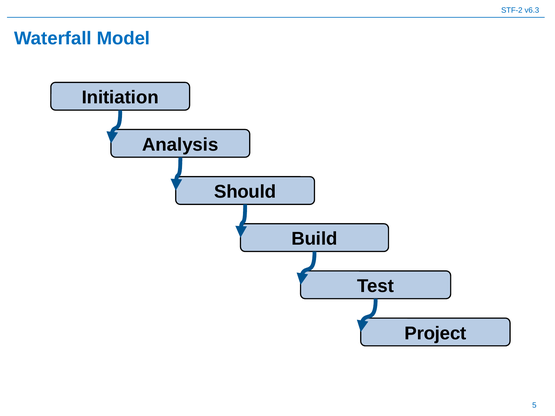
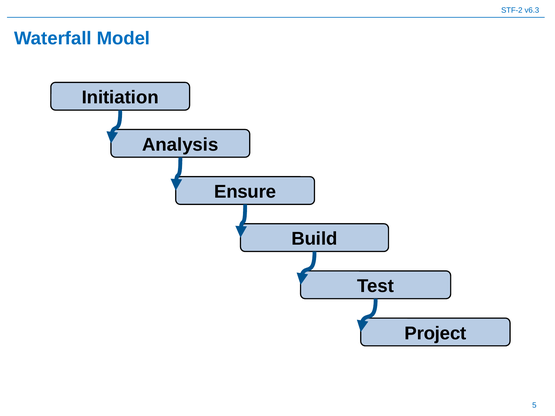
Should: Should -> Ensure (245, 192)
